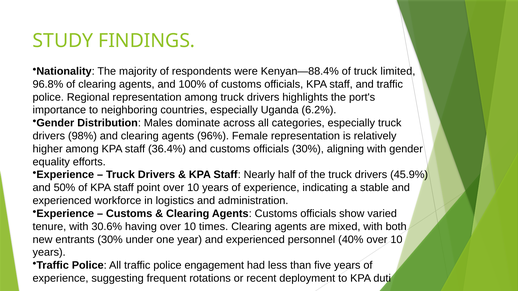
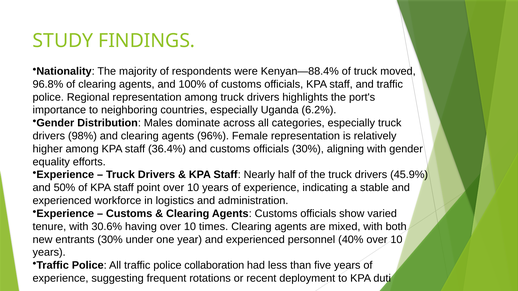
limited: limited -> moved (398, 71)
engagement: engagement -> collaboration (214, 266)
